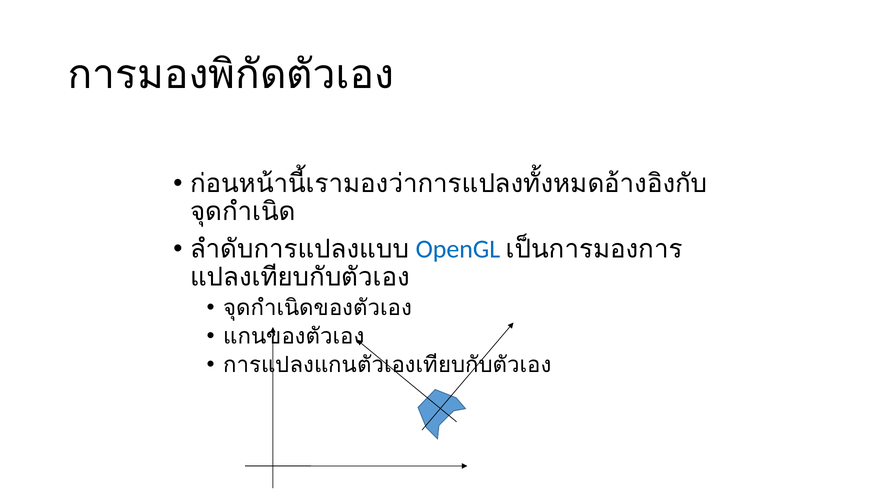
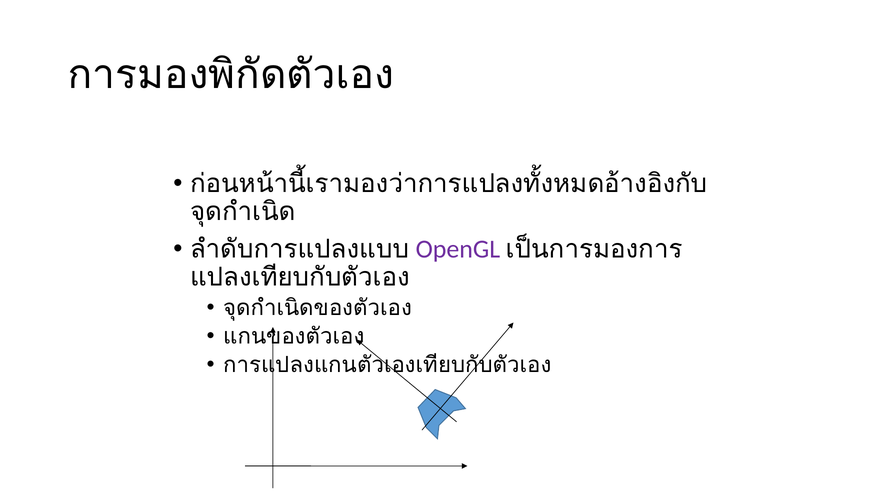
OpenGL colour: blue -> purple (458, 249)
